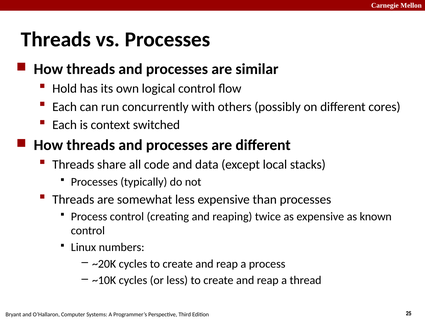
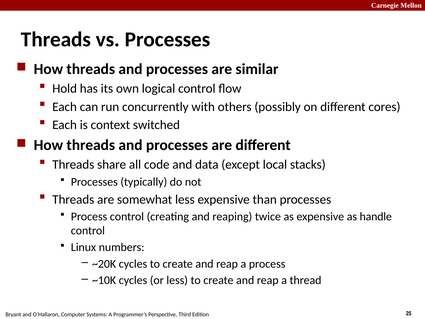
known: known -> handle (376, 216)
